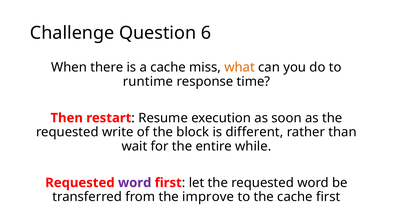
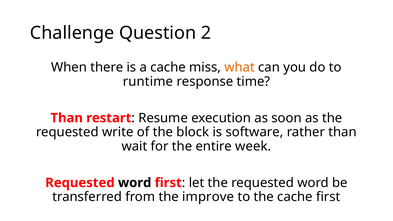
6: 6 -> 2 (206, 33)
Then: Then -> Than (67, 118)
different: different -> software (254, 132)
while: while -> week (253, 146)
word colour: purple -> black (135, 183)
